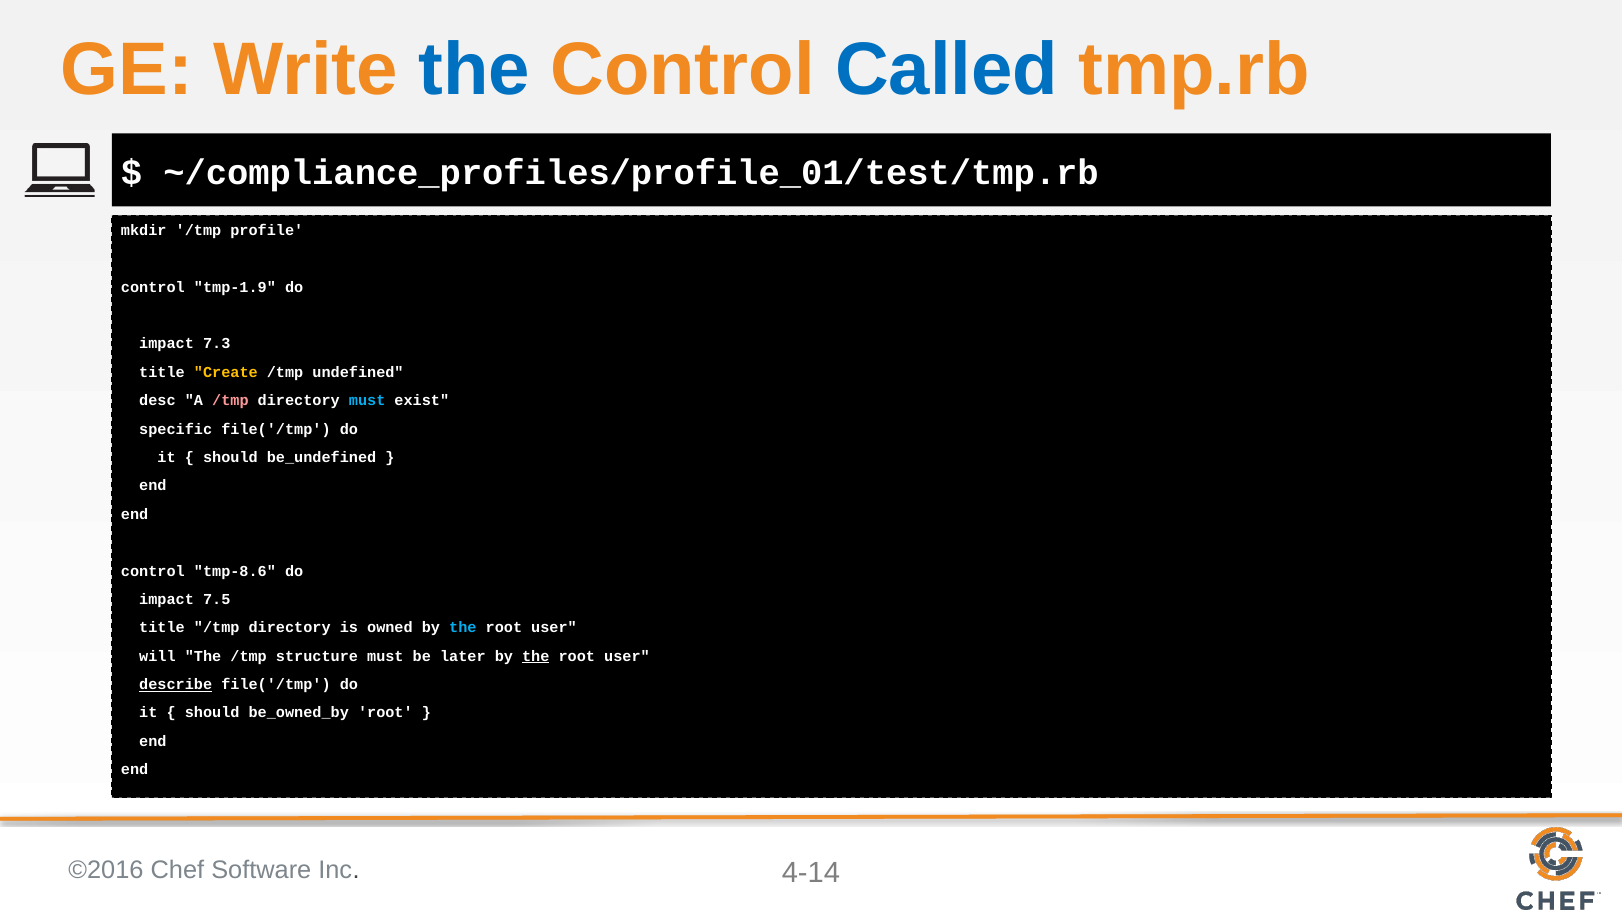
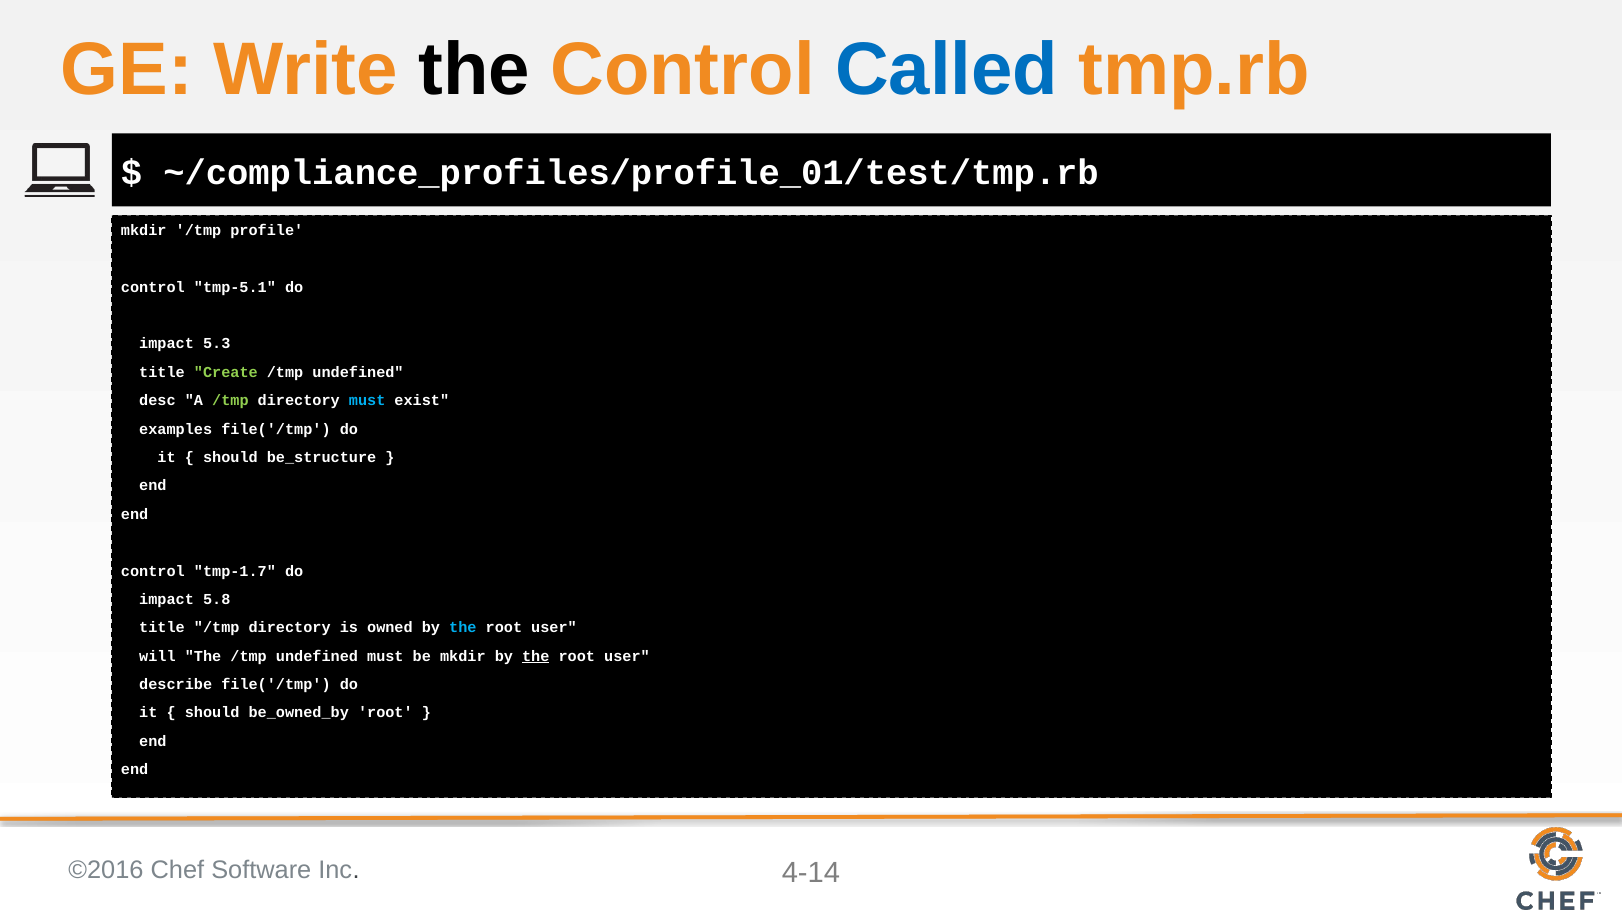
the colour: blue -> black (474, 70)
tmp-1.9: tmp-1.9 -> tmp-5.1 (235, 287)
7.3: 7.3 -> 5.3 (217, 344)
Create colour: yellow -> light green (226, 372)
/tmp colour: pink -> light green (230, 400)
specific: specific -> examples (176, 429)
be_undefined: be_undefined -> be_structure (322, 457)
tmp-8.6: tmp-8.6 -> tmp-1.7 (235, 571)
7.5: 7.5 -> 5.8 (217, 599)
The /tmp structure: structure -> undefined (317, 656)
be later: later -> mkdir (463, 656)
describe underline: present -> none (176, 684)
